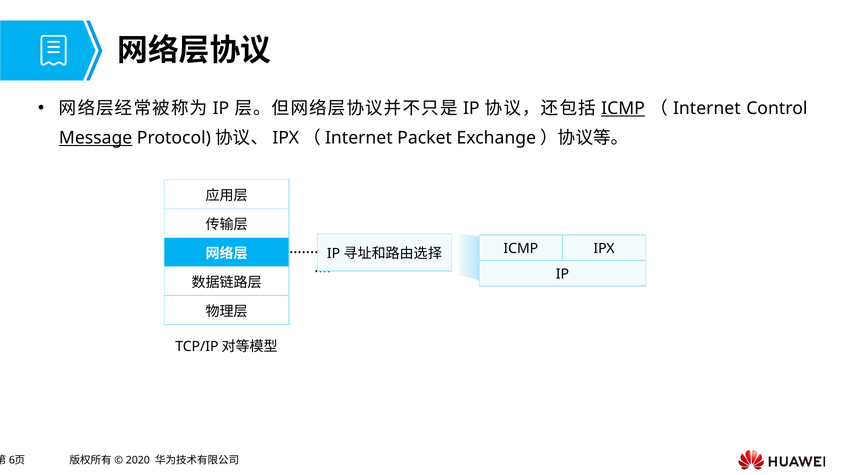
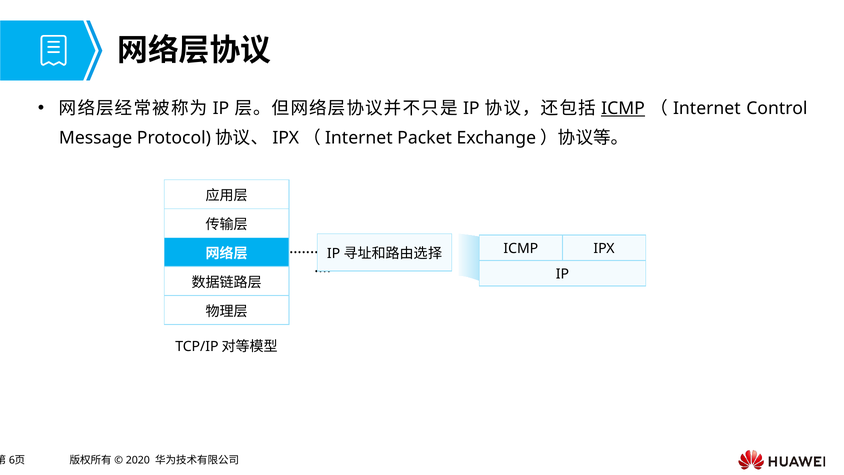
Message underline: present -> none (96, 138)
